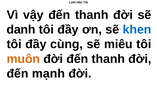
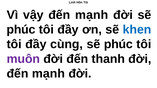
vậy đến thanh: thanh -> mạnh (92, 15)
danh: danh -> phúc (21, 30)
miêu: miêu -> phúc (118, 44)
muôn colour: orange -> purple (23, 59)
